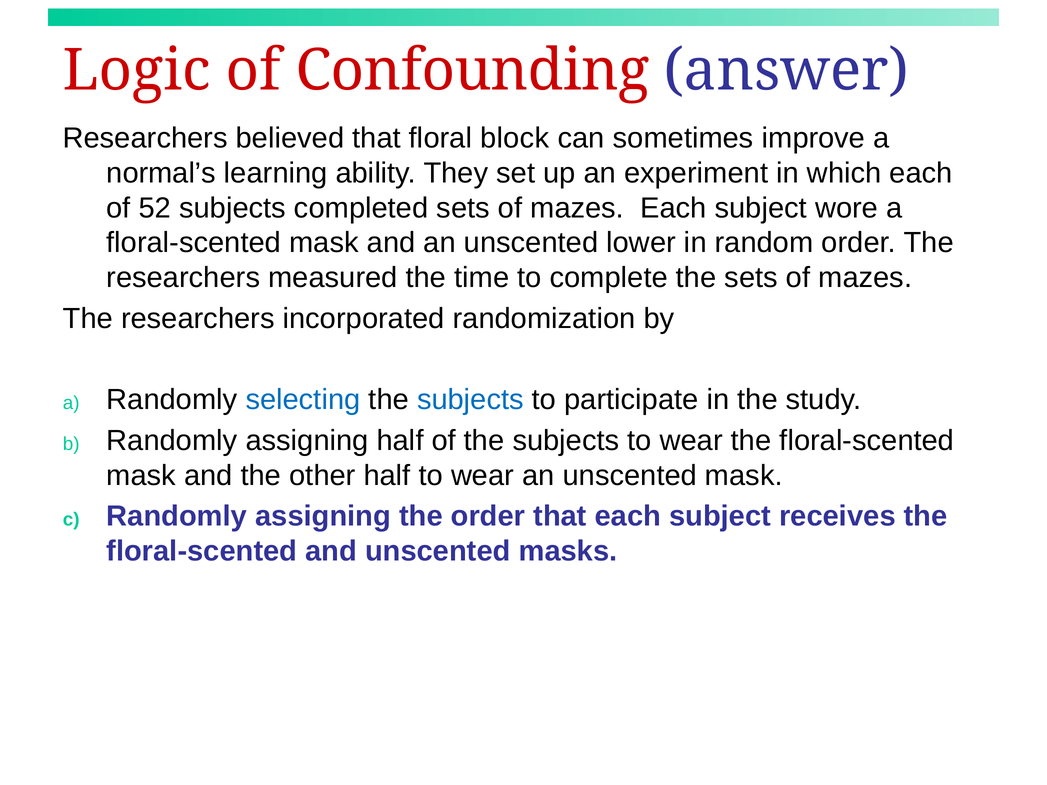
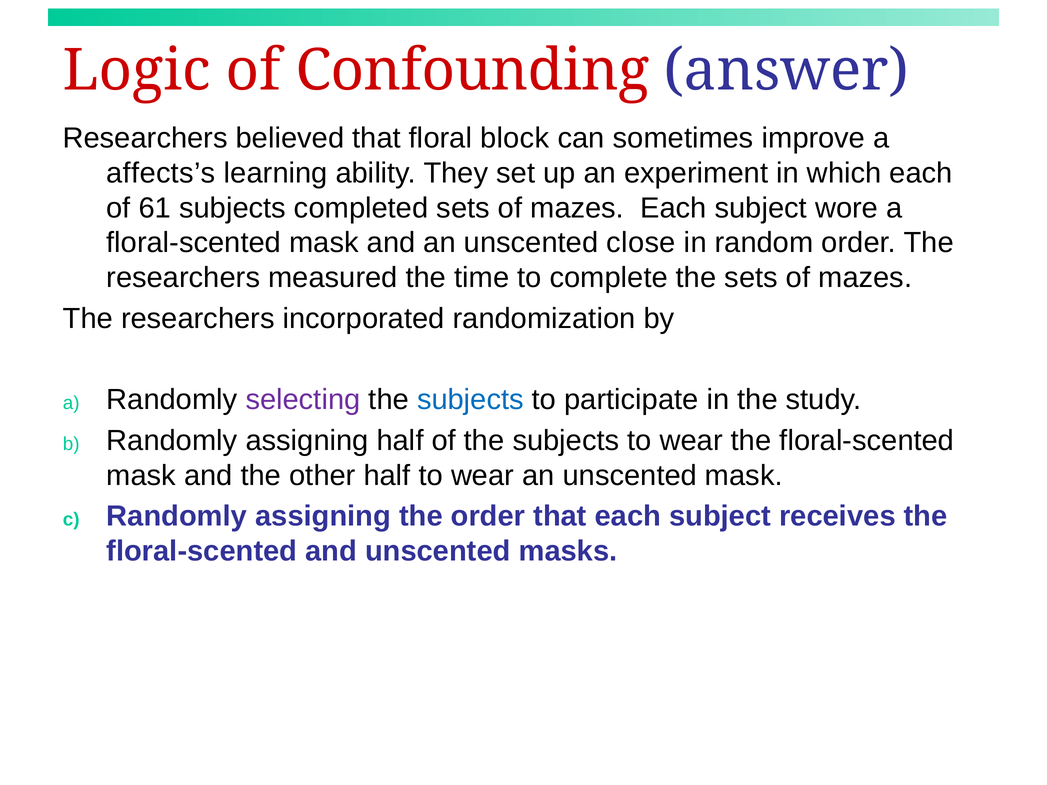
normal’s: normal’s -> affects’s (161, 173)
52: 52 -> 61 (155, 208)
lower: lower -> close (641, 243)
selecting colour: blue -> purple (303, 400)
